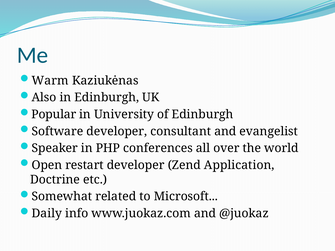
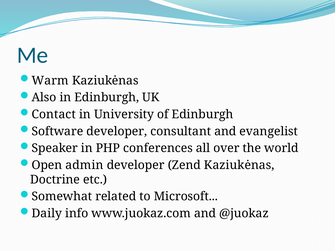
Popular: Popular -> Contact (54, 114)
restart: restart -> admin (84, 165)
Zend Application: Application -> Kaziukėnas (239, 165)
